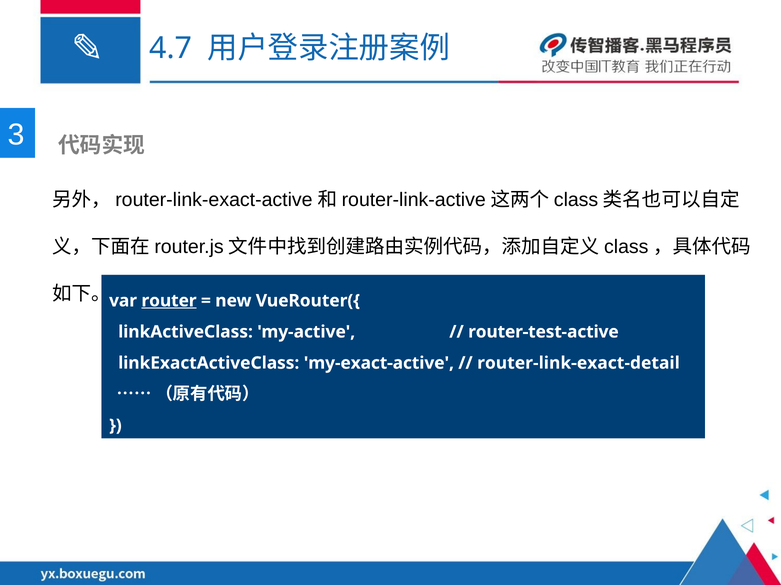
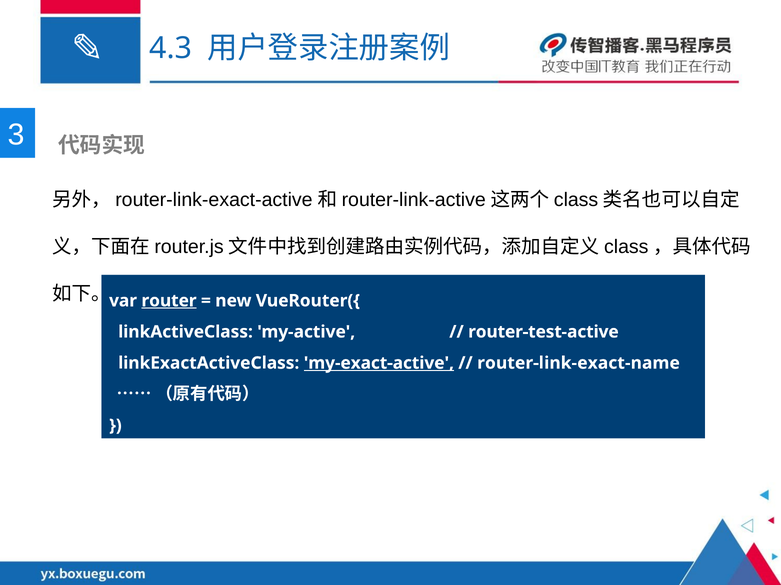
4.7: 4.7 -> 4.3 (171, 48)
my-exact-active underline: none -> present (379, 363)
router-link-exact-detail: router-link-exact-detail -> router-link-exact-name (578, 363)
